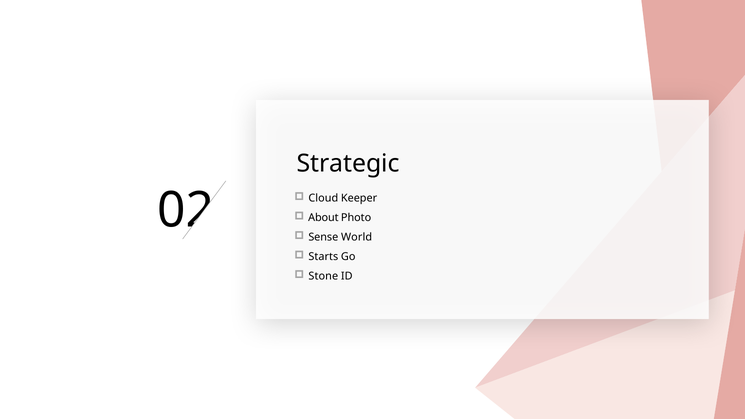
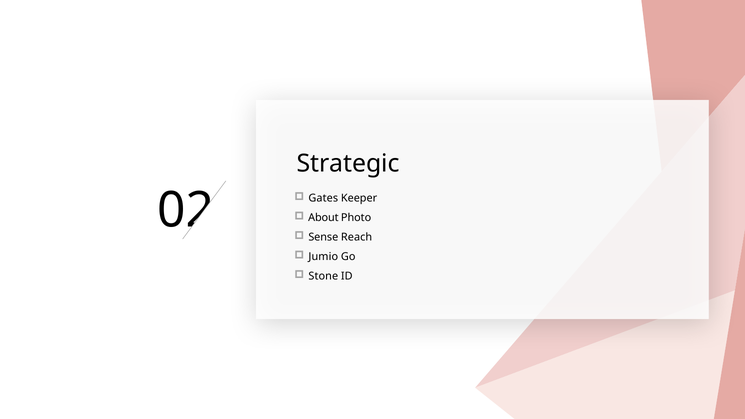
Cloud: Cloud -> Gates (323, 198)
World: World -> Reach (357, 237)
Starts: Starts -> Jumio (323, 257)
